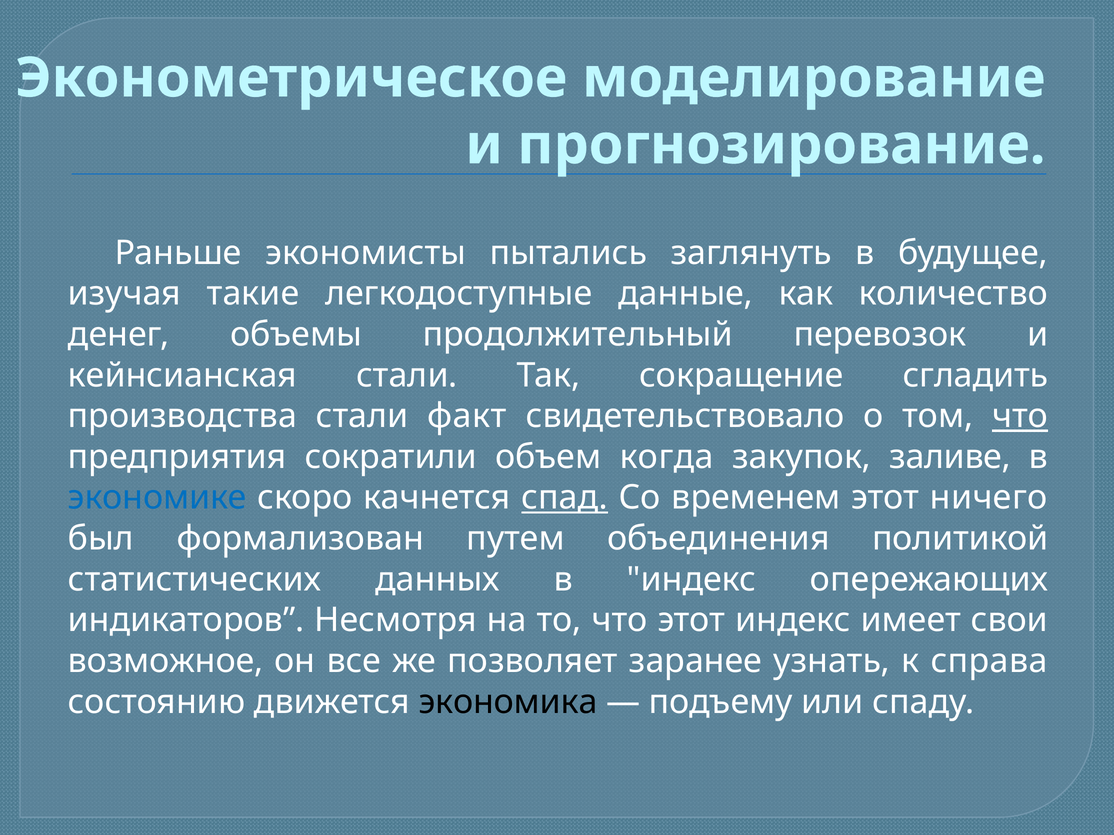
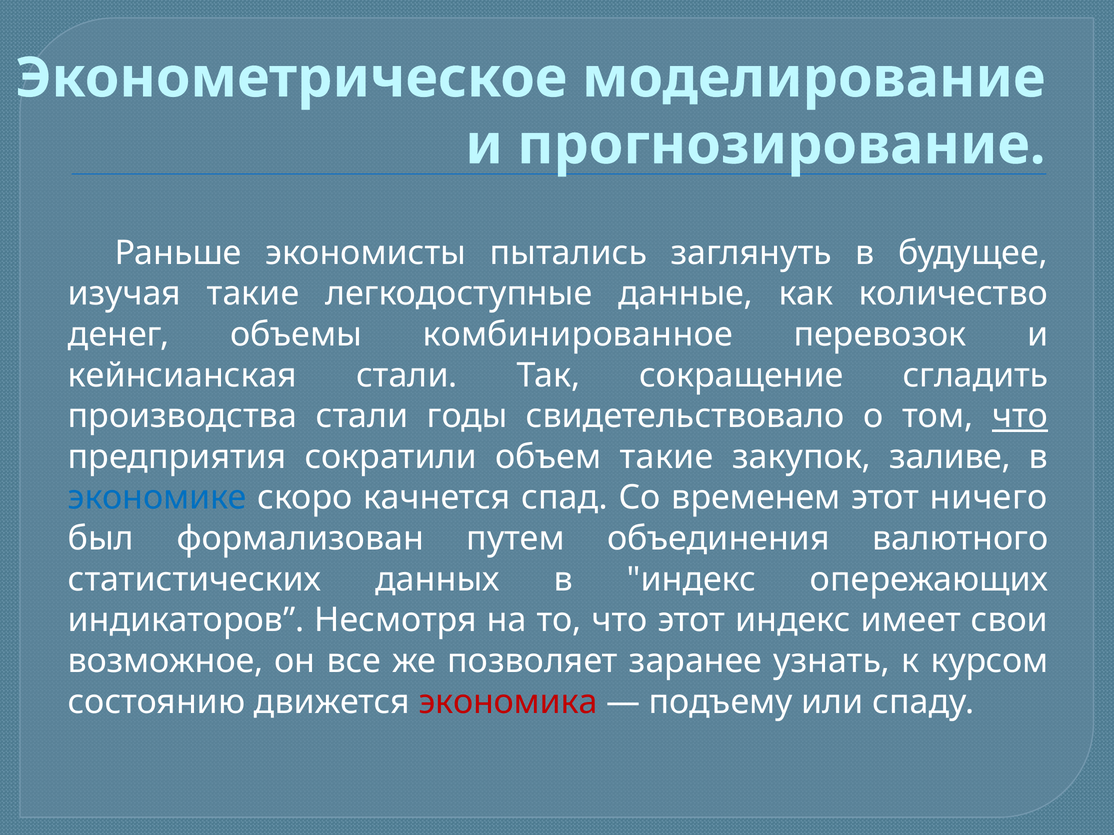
продолжительный: продолжительный -> комбинированное (578, 335)
факт: факт -> годы (467, 416)
объем когда: когда -> такие (667, 457)
спад underline: present -> none (564, 498)
политикой: политикой -> валютного (960, 539)
справа: справа -> курсом (990, 661)
экономика colour: black -> red (508, 702)
